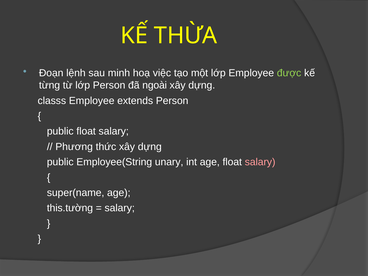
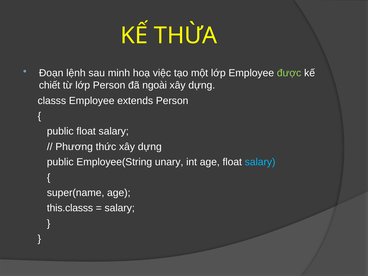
từng: từng -> chiết (50, 85)
salary colour: pink -> light blue (260, 162)
this.tường: this.tường -> this.classs (70, 208)
